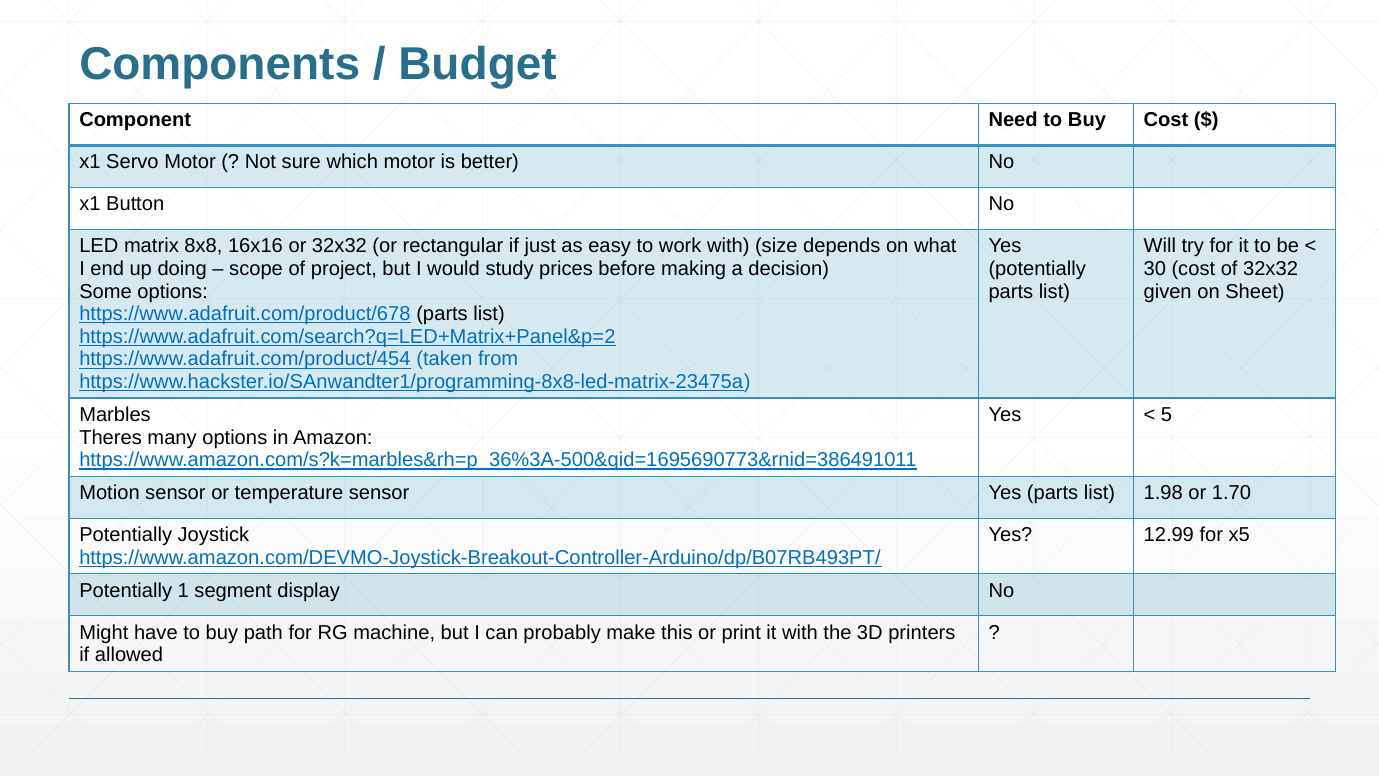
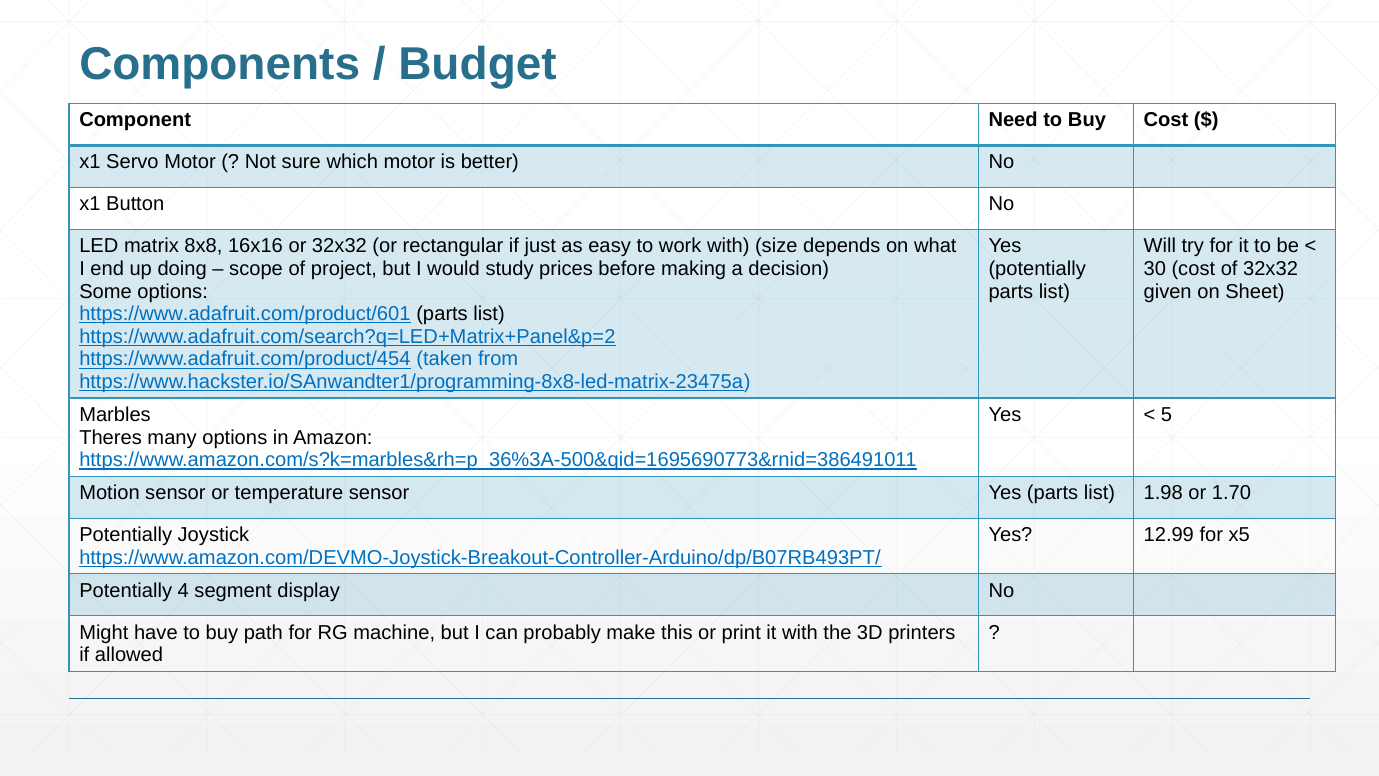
https://www.adafruit.com/product/678: https://www.adafruit.com/product/678 -> https://www.adafruit.com/product/601 (245, 314)
1: 1 -> 4 (183, 590)
